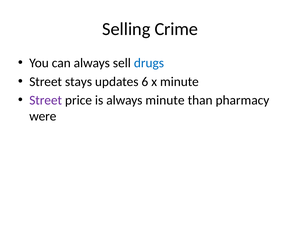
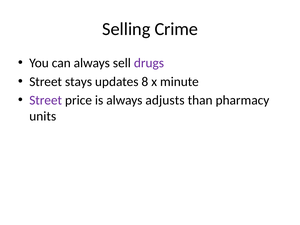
drugs colour: blue -> purple (149, 63)
6: 6 -> 8 (145, 82)
always minute: minute -> adjusts (165, 100)
were: were -> units (43, 116)
